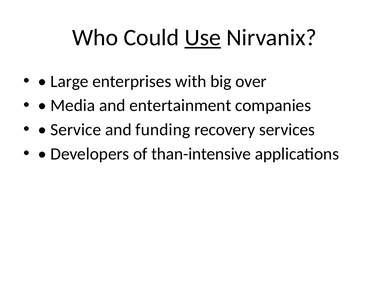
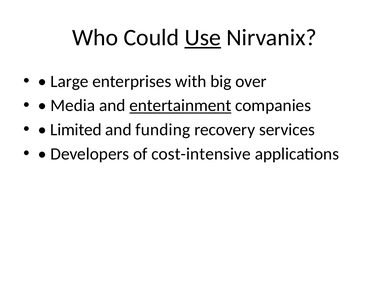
entertainment underline: none -> present (180, 106)
Service: Service -> Limited (76, 130)
than-intensive: than-intensive -> cost-intensive (201, 154)
